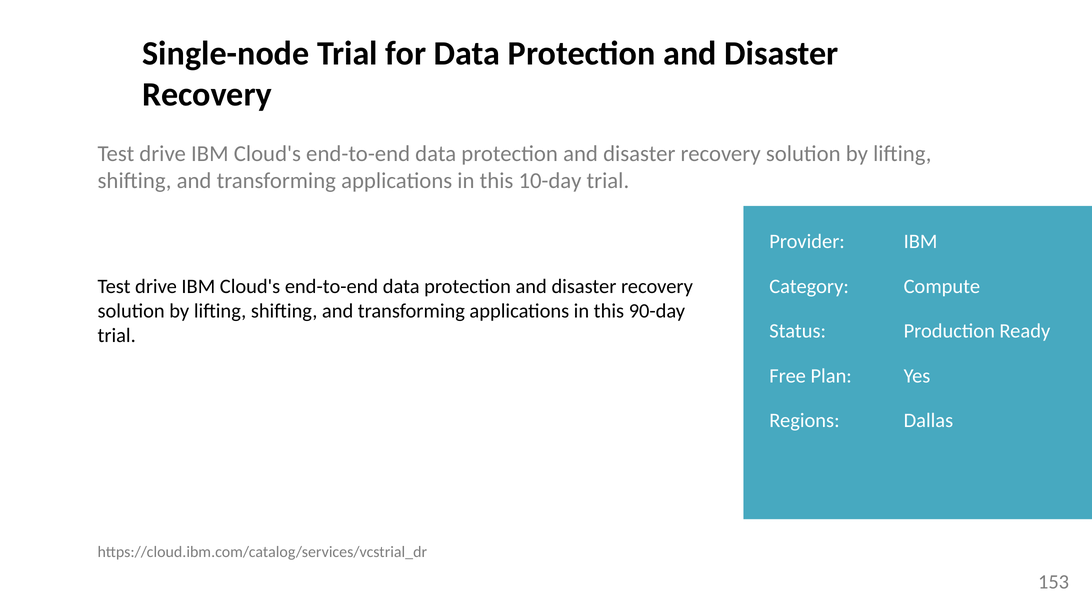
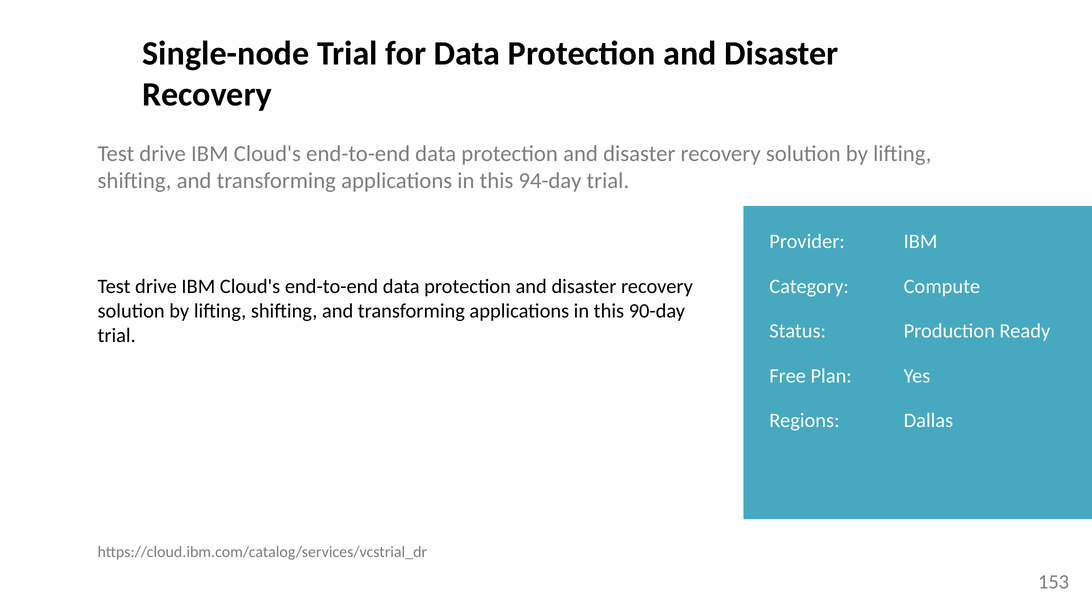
10-day: 10-day -> 94-day (550, 181)
